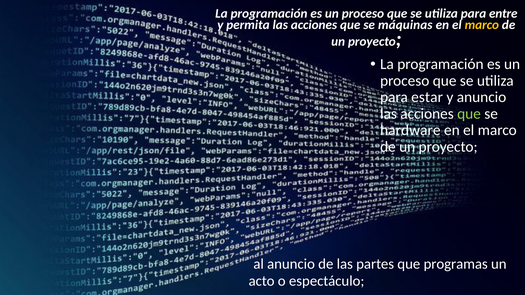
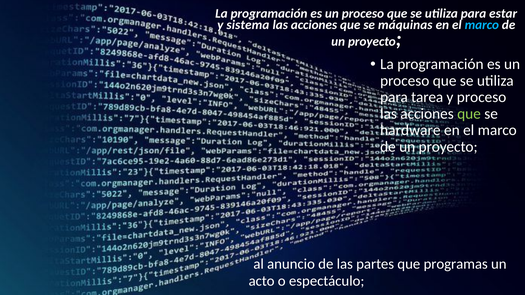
entre: entre -> estar (503, 13)
permita: permita -> sistema (248, 25)
marco colour: yellow -> light blue (482, 25)
estar: estar -> tarea (427, 97)
y anuncio: anuncio -> proceso (482, 97)
